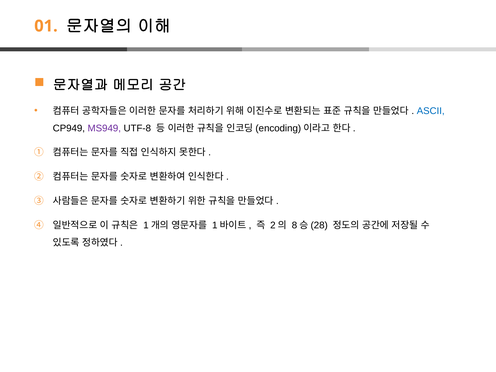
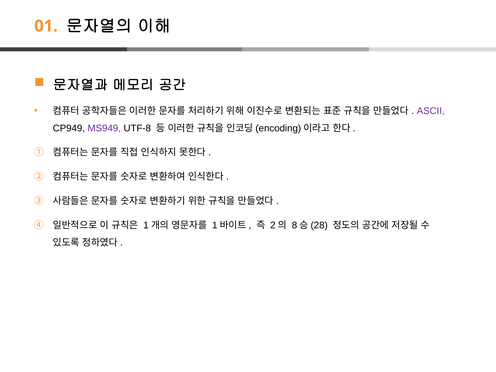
ASCII colour: blue -> purple (431, 111)
